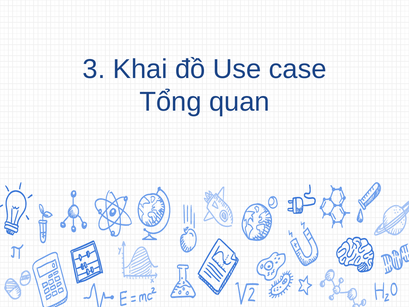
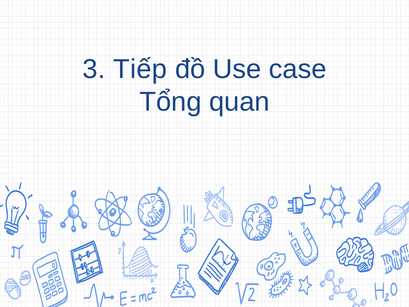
Khai: Khai -> Tiếp (140, 69)
